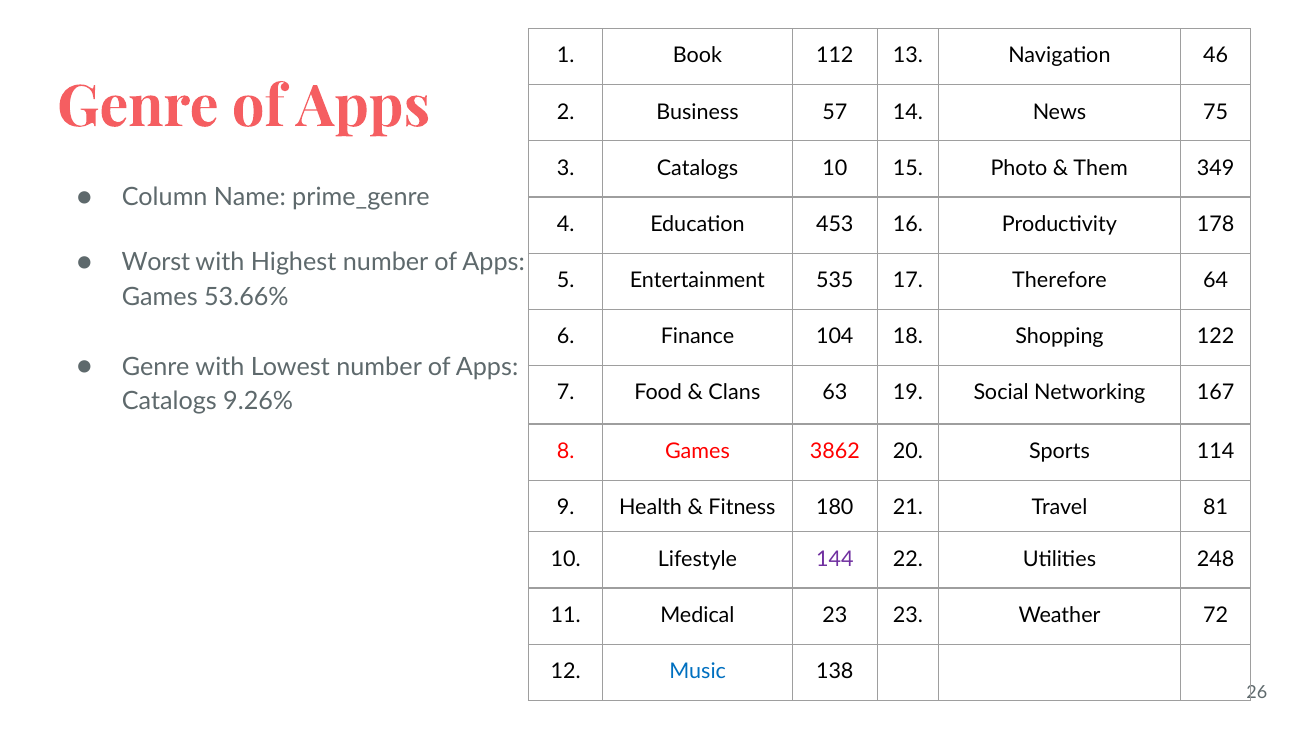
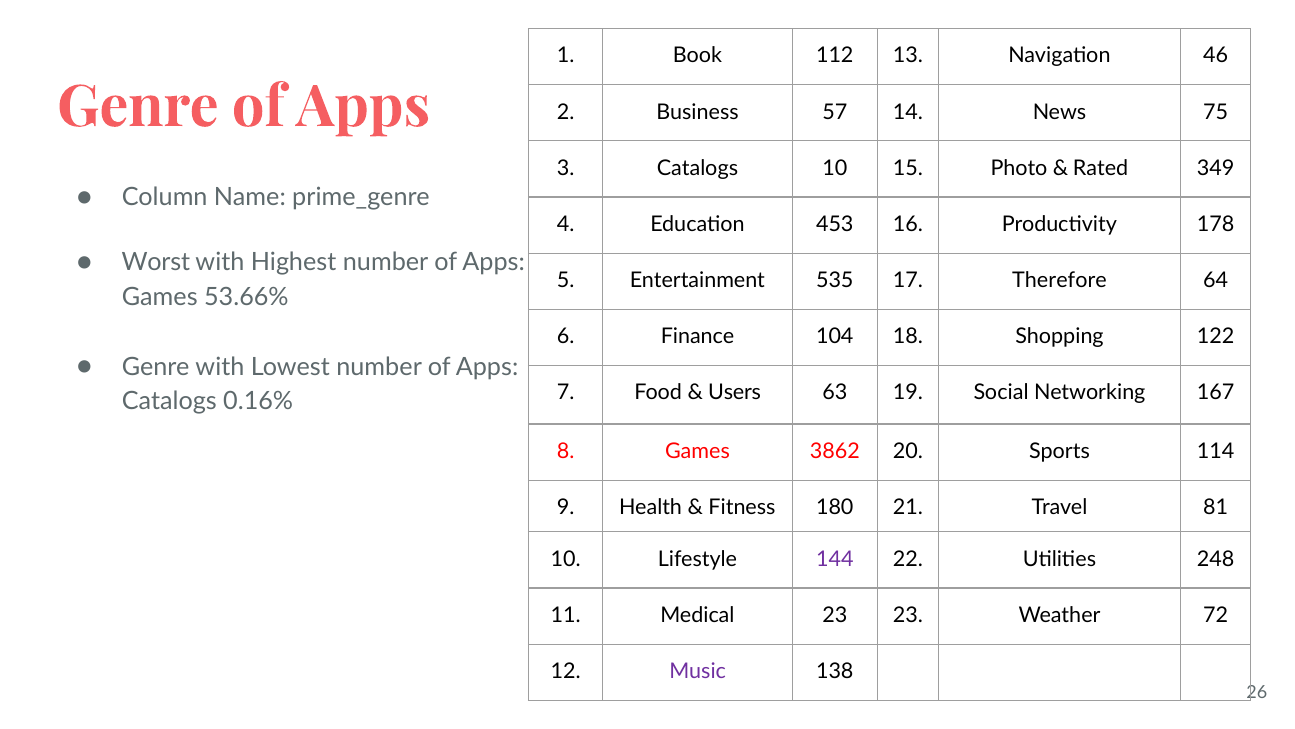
Them: Them -> Rated (1101, 168)
Clans: Clans -> Users (735, 392)
9.26%: 9.26% -> 0.16% (258, 401)
Music colour: blue -> purple (698, 671)
